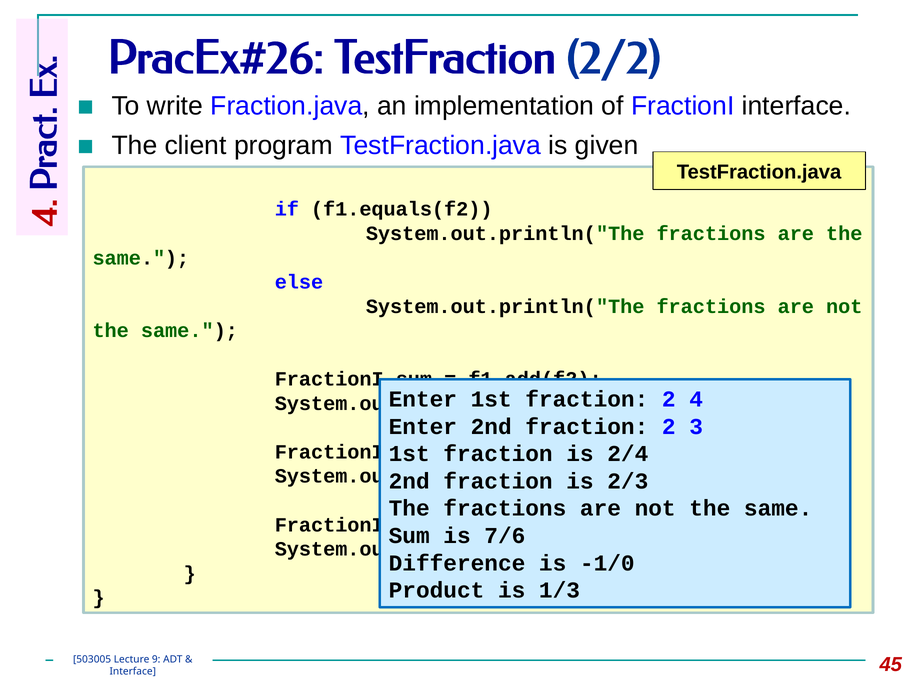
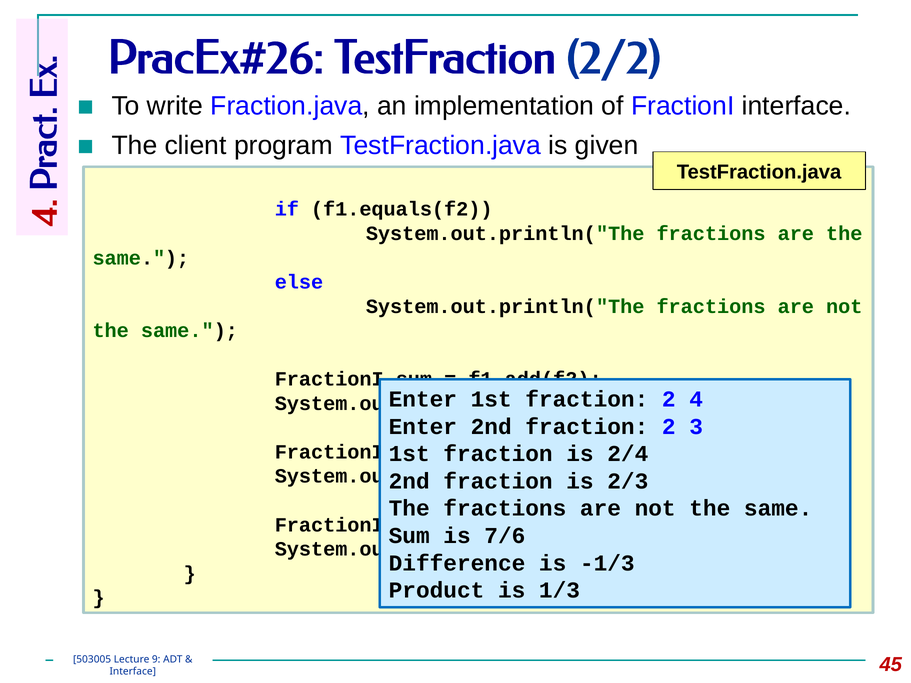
-1/0: -1/0 -> -1/3 (607, 563)
